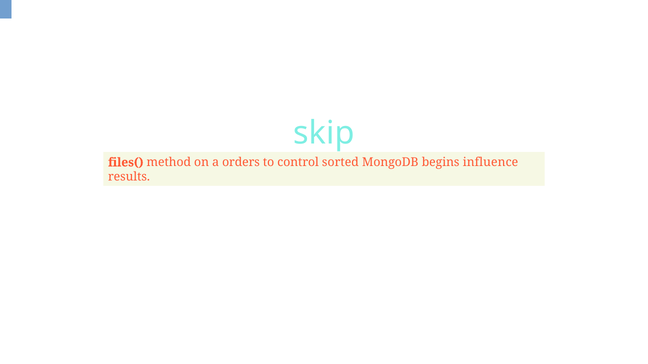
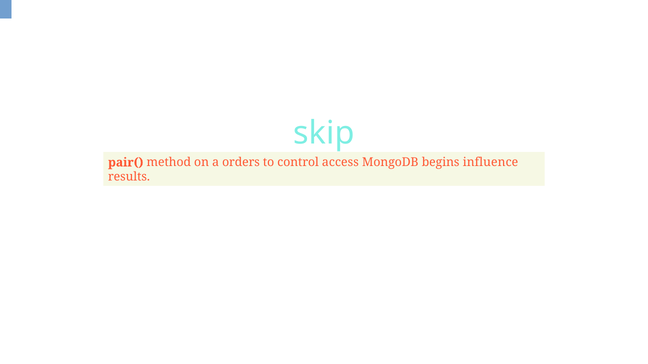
files(: files( -> pair( (126, 163)
sorted: sorted -> access (340, 163)
